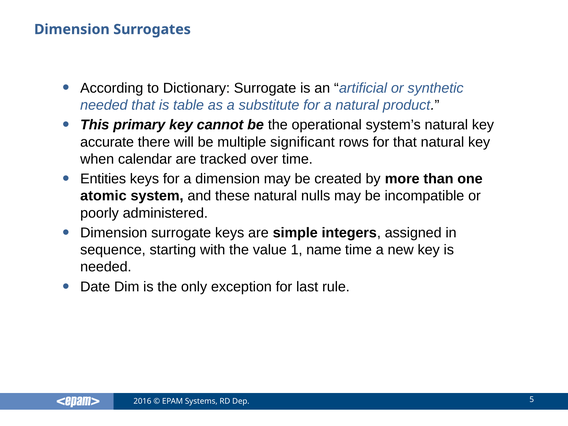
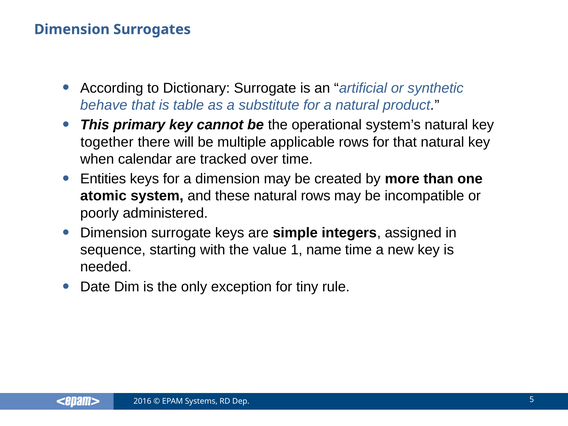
needed: needed -> behave (104, 105)
accurate: accurate -> together (107, 142)
significant: significant -> applicable (303, 142)
natural nulls: nulls -> rows (316, 196)
last: last -> tiny (307, 287)
